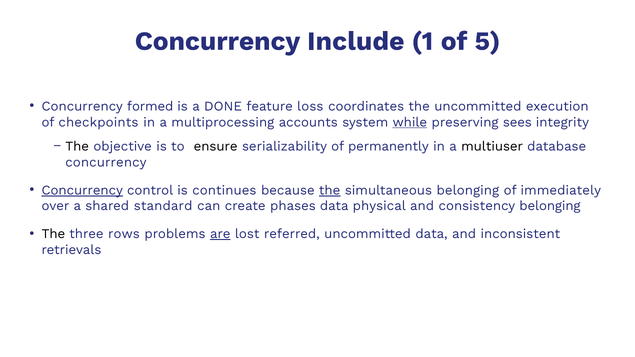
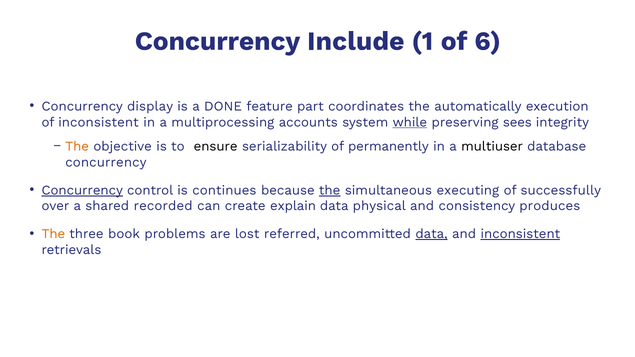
5: 5 -> 6 (488, 41)
formed: formed -> display (150, 106)
loss: loss -> part (310, 106)
the uncommitted: uncommitted -> automatically (478, 106)
of checkpoints: checkpoints -> inconsistent (98, 122)
The colour: black -> orange (77, 147)
simultaneous belonging: belonging -> executing (468, 190)
immediately: immediately -> successfully (561, 190)
standard: standard -> recorded (163, 206)
phases: phases -> explain (293, 206)
consistency belonging: belonging -> produces (550, 206)
The colour: black -> orange (53, 234)
rows: rows -> book (124, 234)
are underline: present -> none (220, 234)
data underline: none -> present (432, 234)
inconsistent underline: none -> present (520, 234)
